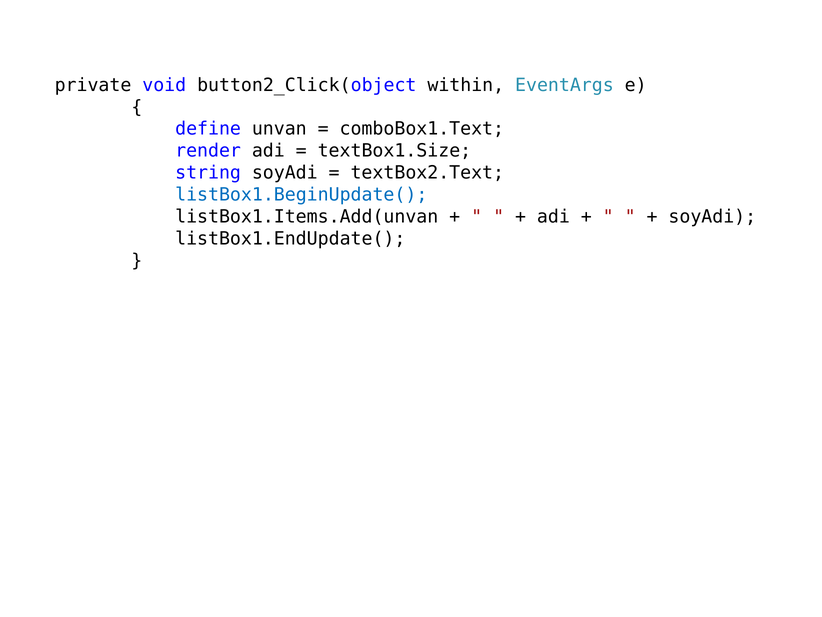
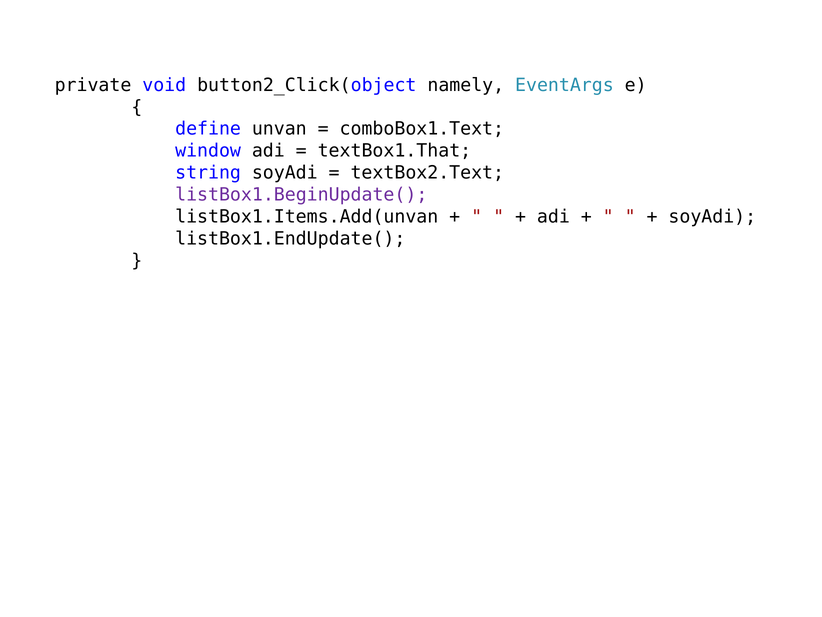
within: within -> namely (466, 85)
render: render -> window (208, 151)
textBox1.Size: textBox1.Size -> textBox1.That (394, 151)
listBox1.BeginUpdate( colour: blue -> purple (301, 195)
